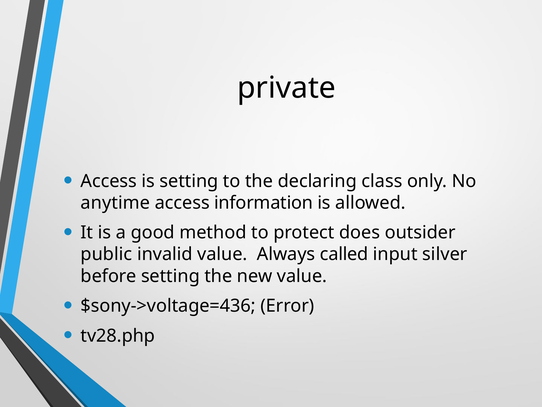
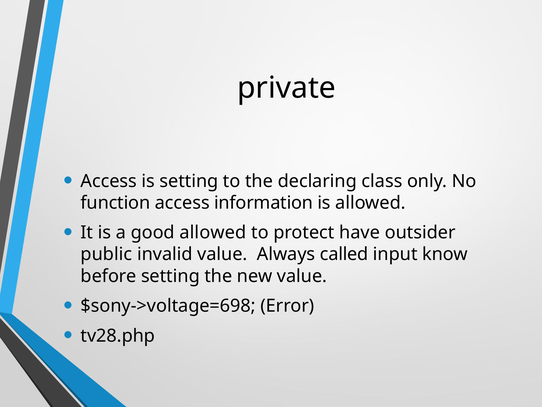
anytime: anytime -> function (115, 203)
good method: method -> allowed (213, 232)
does: does -> have (360, 232)
silver: silver -> know (445, 254)
$sony->voltage=436: $sony->voltage=436 -> $sony->voltage=698 (168, 306)
